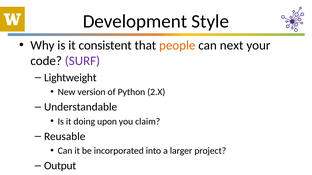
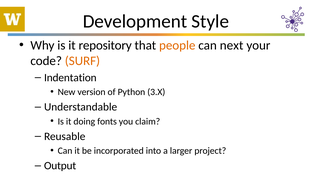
consistent: consistent -> repository (105, 45)
SURF colour: purple -> orange (82, 61)
Lightweight: Lightweight -> Indentation (70, 78)
2.X: 2.X -> 3.X (156, 92)
upon: upon -> fonts (107, 122)
